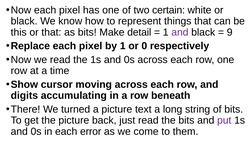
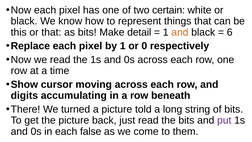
and colour: purple -> orange (180, 32)
9: 9 -> 6 (230, 32)
text: text -> told (143, 109)
error: error -> false (91, 131)
